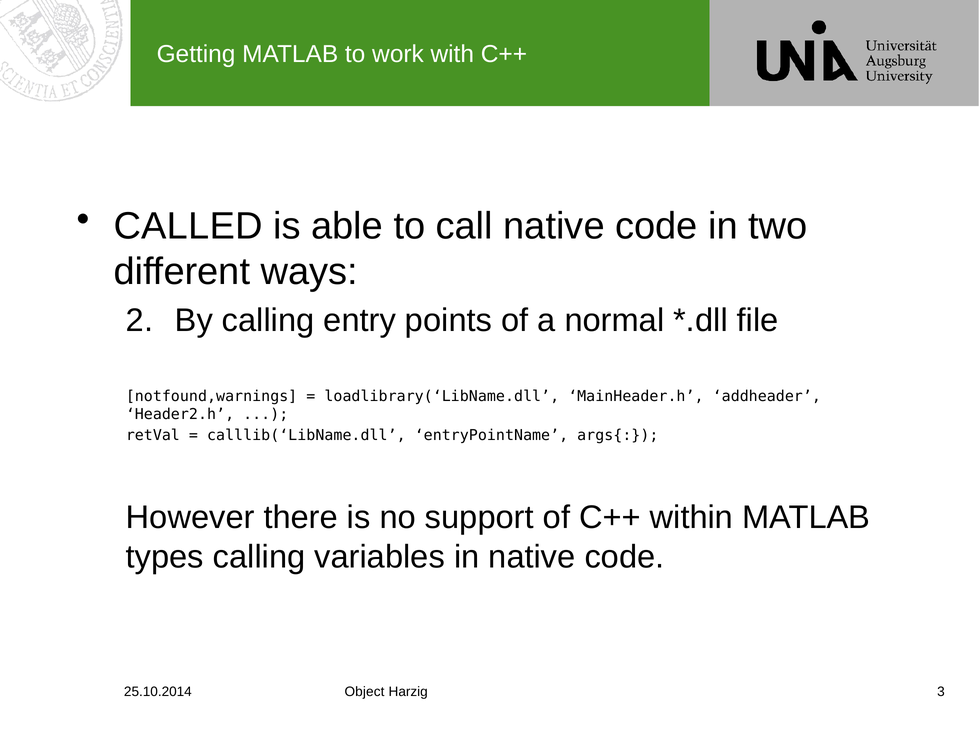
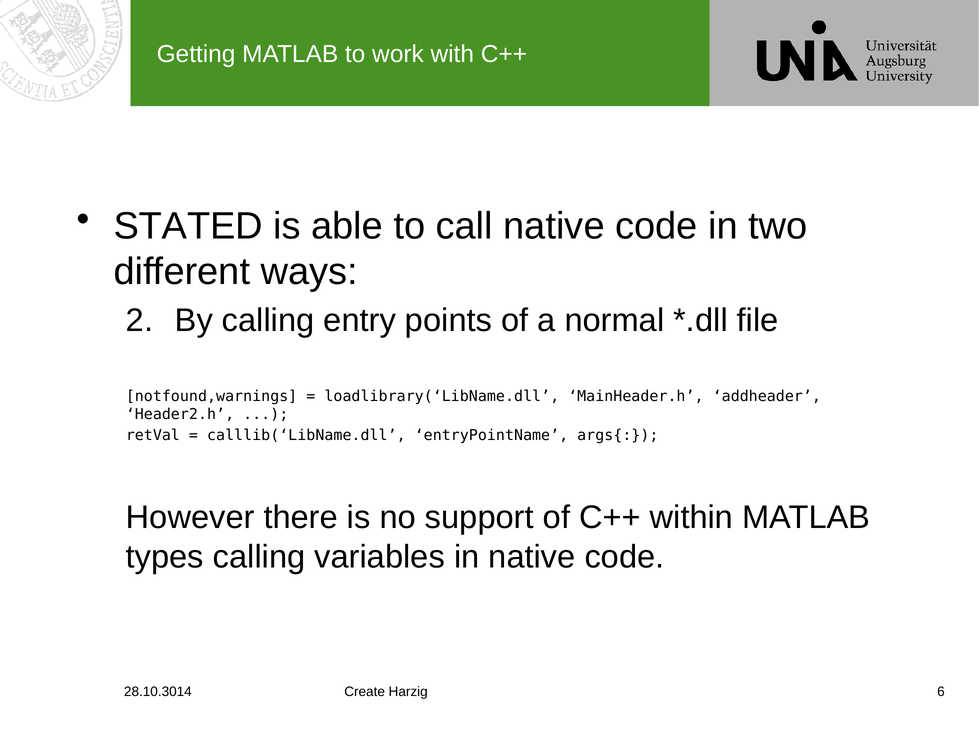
CALLED: CALLED -> STATED (188, 226)
25.10.2014: 25.10.2014 -> 28.10.3014 (158, 691)
Object: Object -> Create (365, 691)
3: 3 -> 6 (941, 691)
